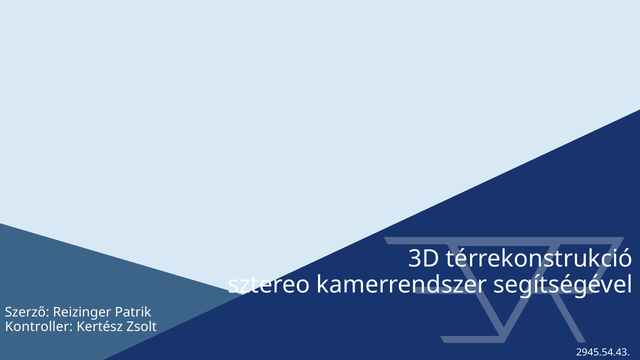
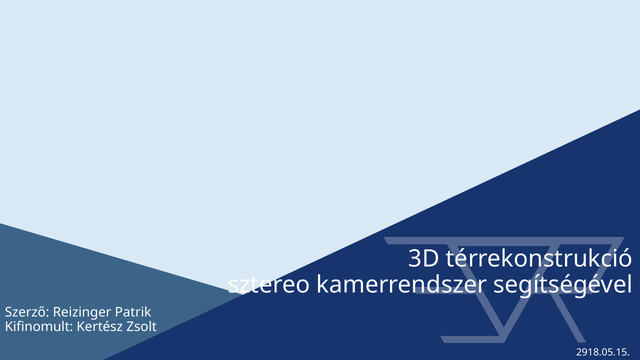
Kontroller: Kontroller -> Kifinomult (39, 327)
2945.54.43: 2945.54.43 -> 2918.05.15 (603, 353)
